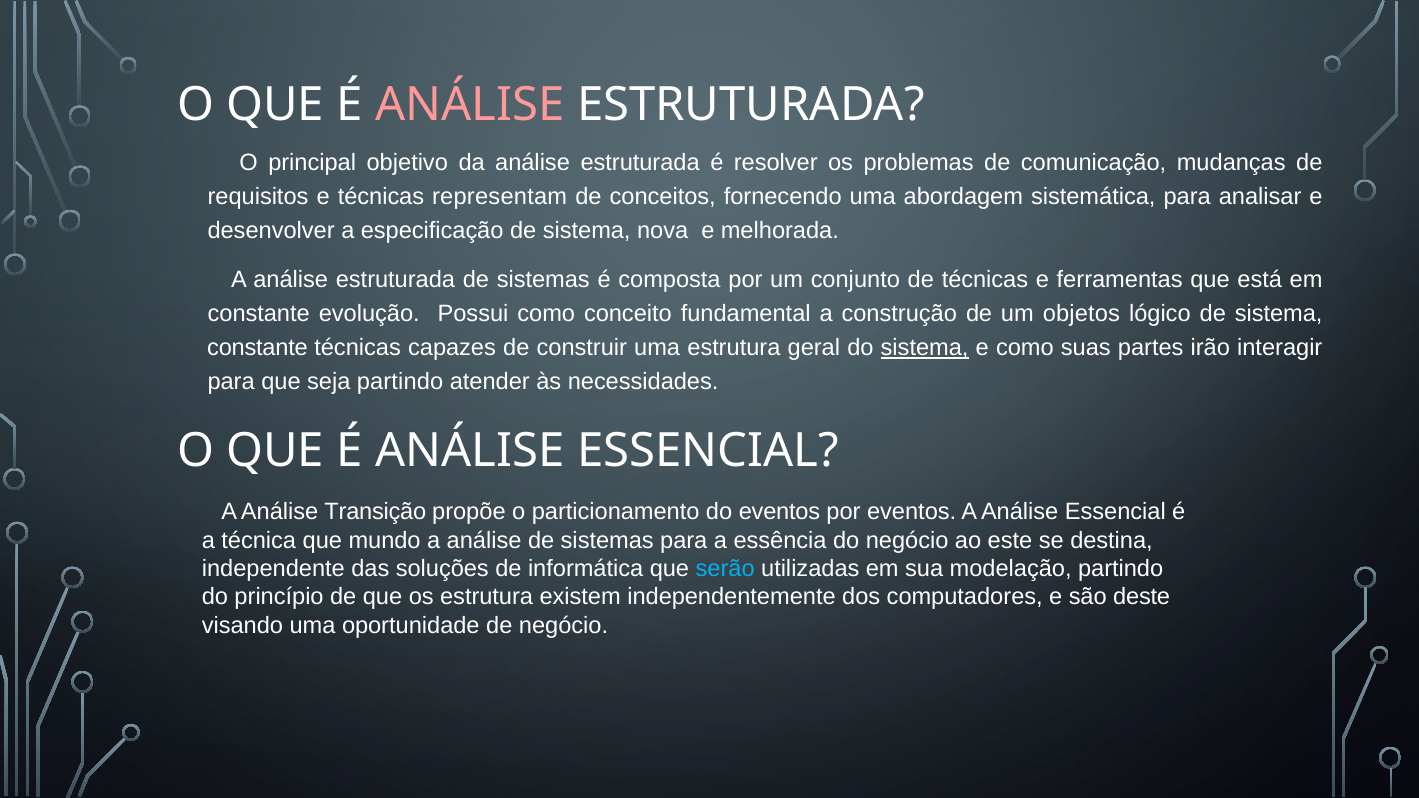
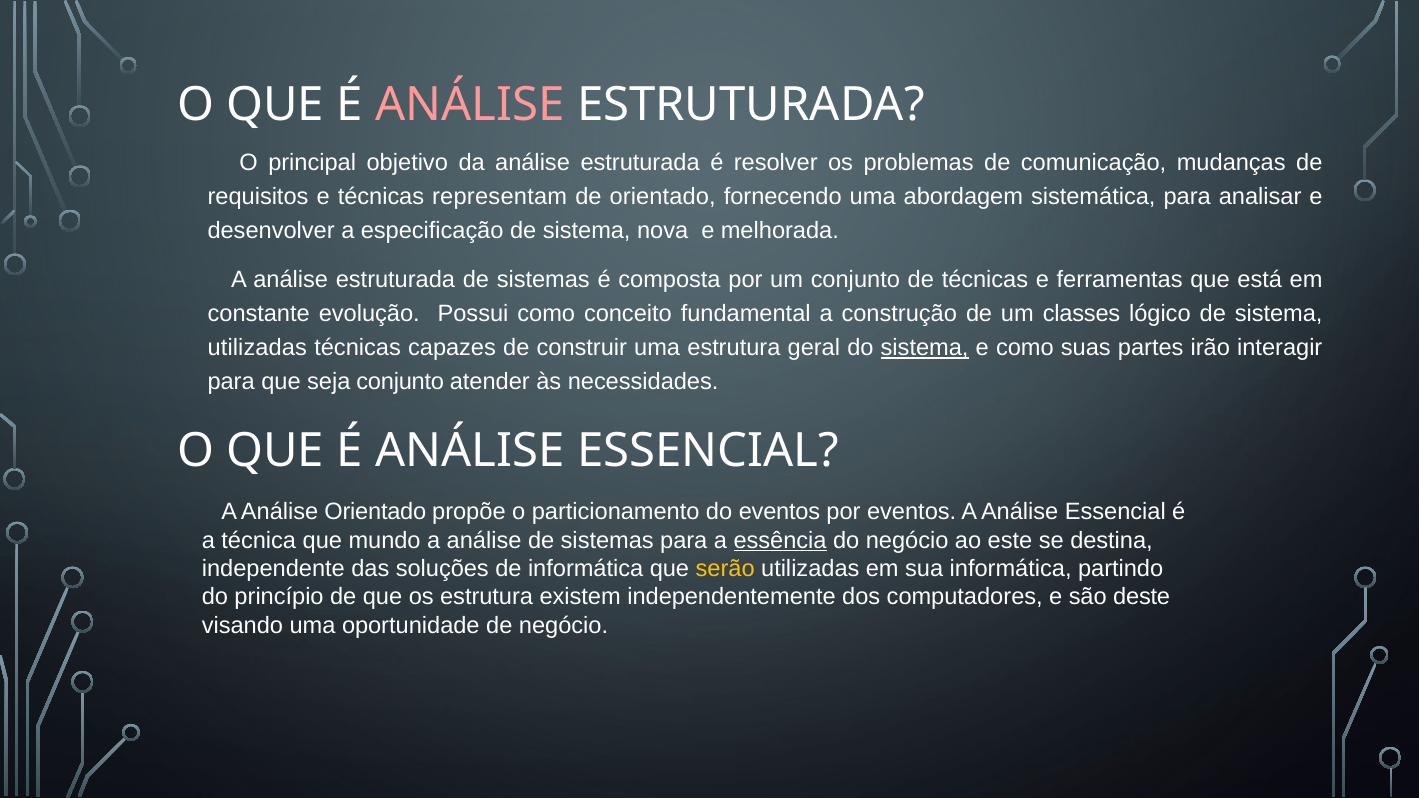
de conceitos: conceitos -> orientado (663, 197)
objetos: objetos -> classes (1082, 314)
constante: constante -> utilizadas (257, 348)
seja partindo: partindo -> conjunto (400, 382)
Análise Transição: Transição -> Orientado (375, 512)
essência underline: none -> present (780, 541)
serão colour: light blue -> yellow (725, 569)
sua modelação: modelação -> informática (1011, 569)
